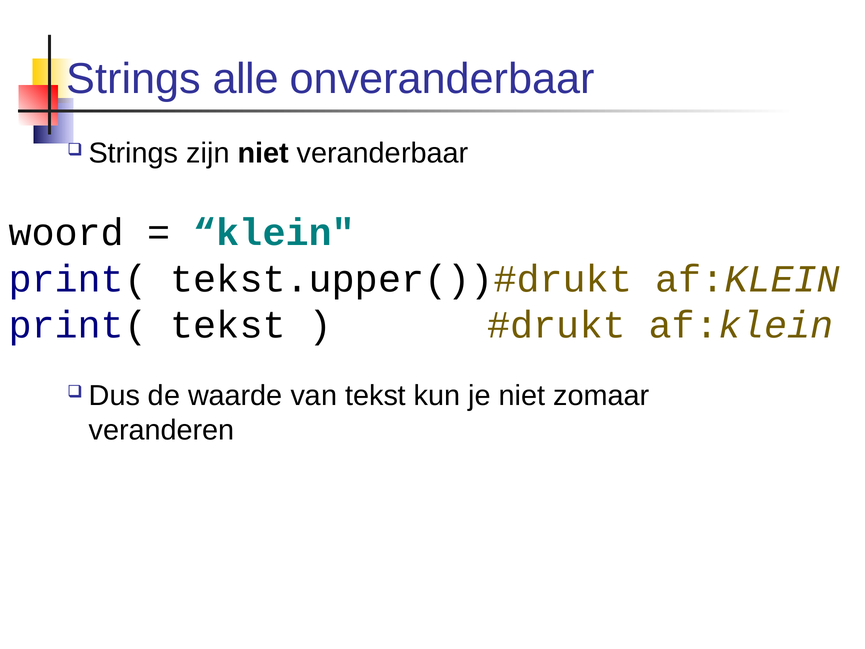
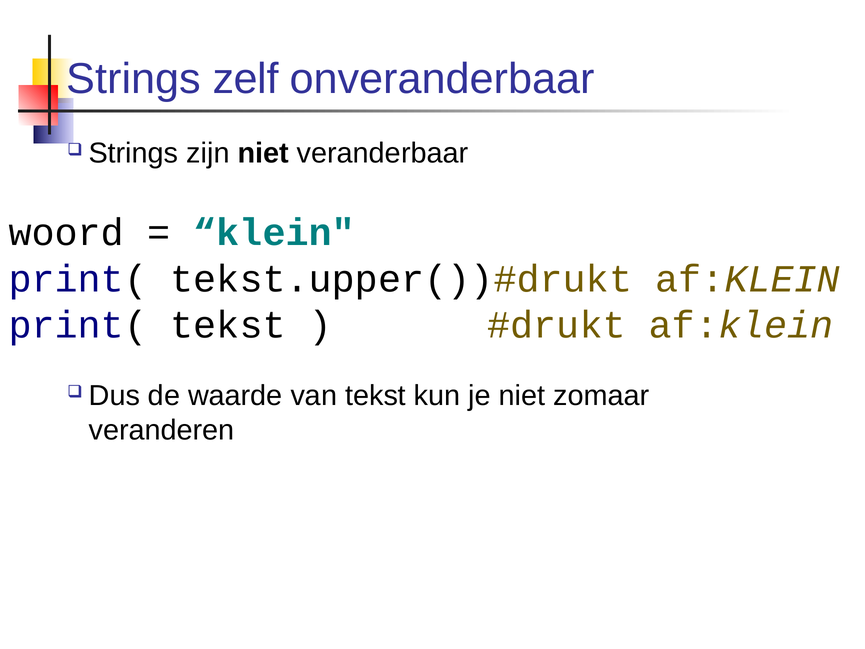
alle: alle -> zelf (246, 79)
